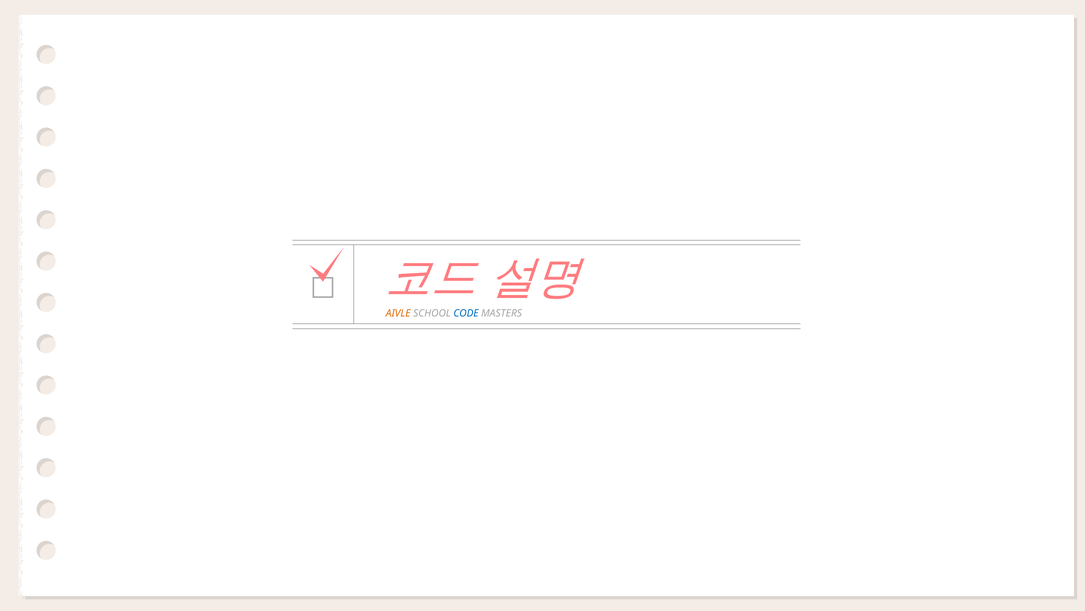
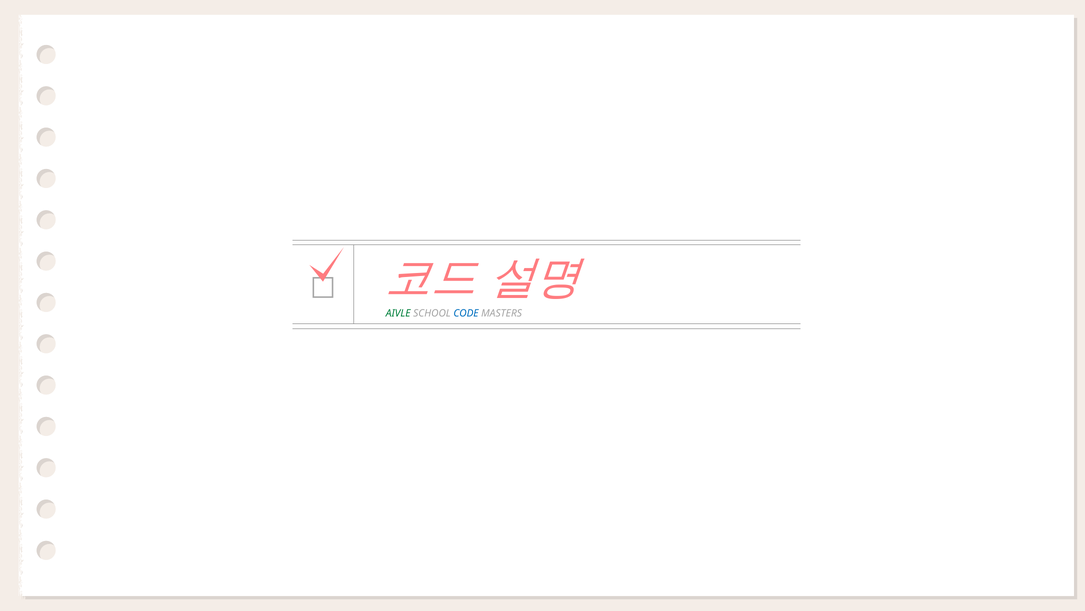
AIVLE colour: orange -> green (398, 313)
